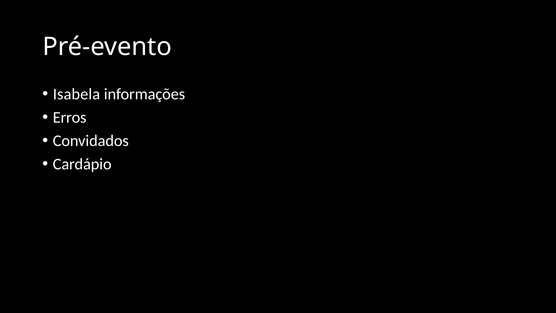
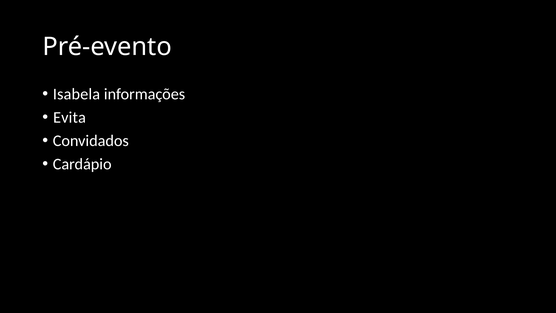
Erros: Erros -> Evita (69, 117)
